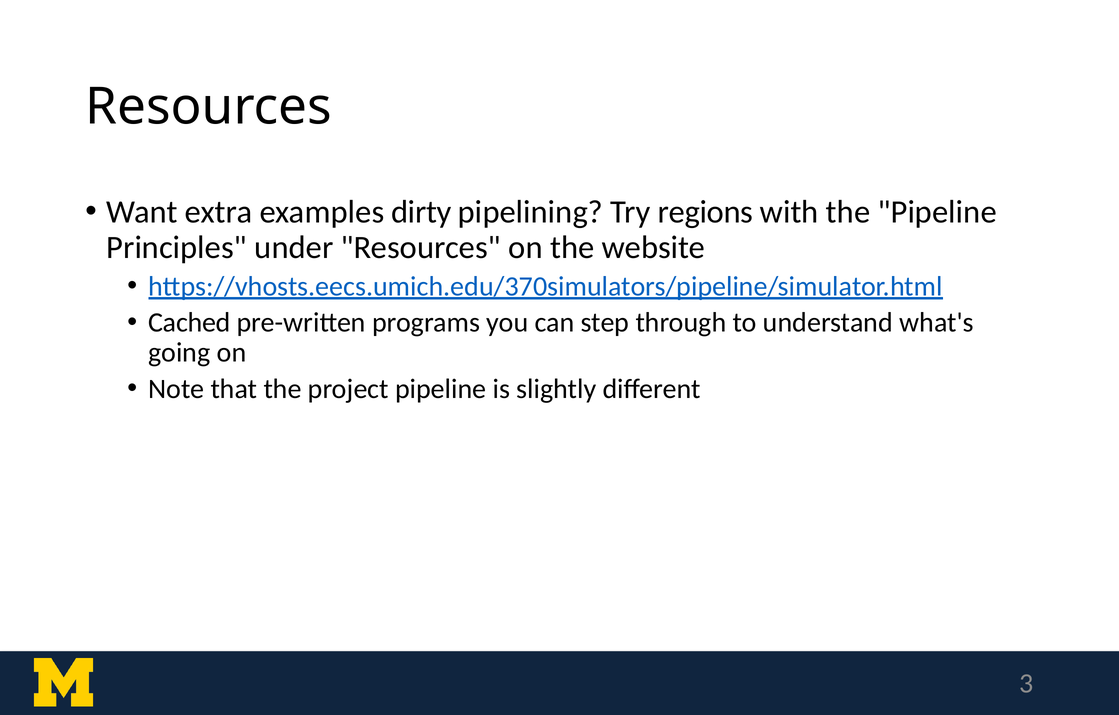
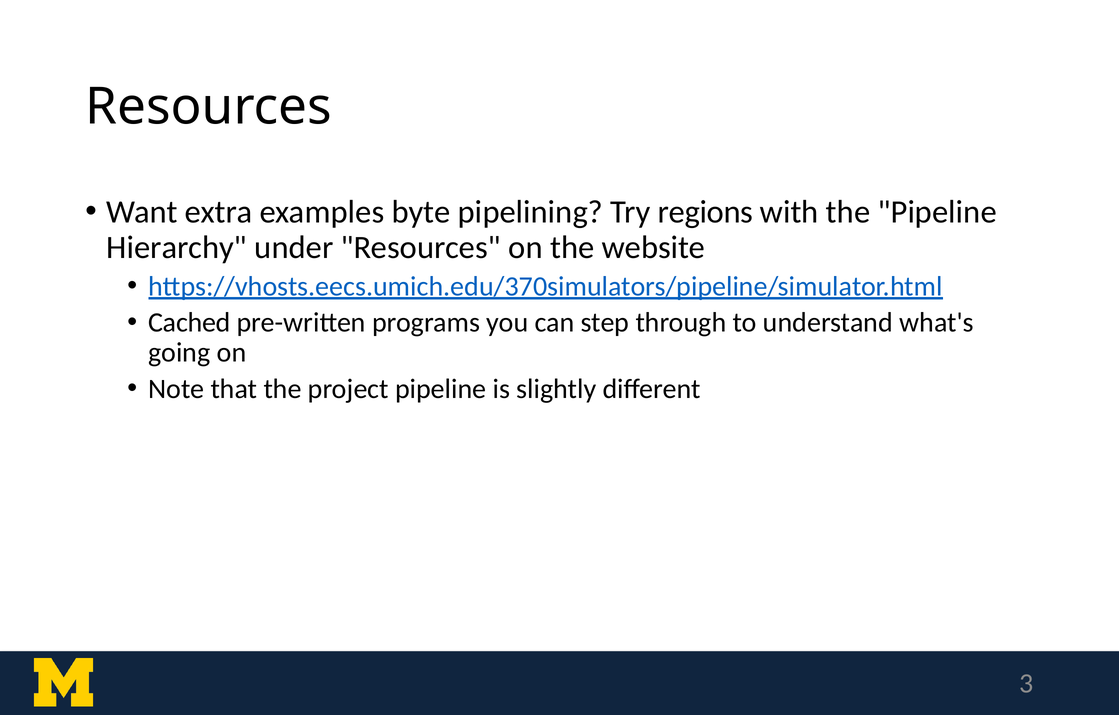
dirty: dirty -> byte (421, 212)
Principles: Principles -> Hierarchy (177, 247)
